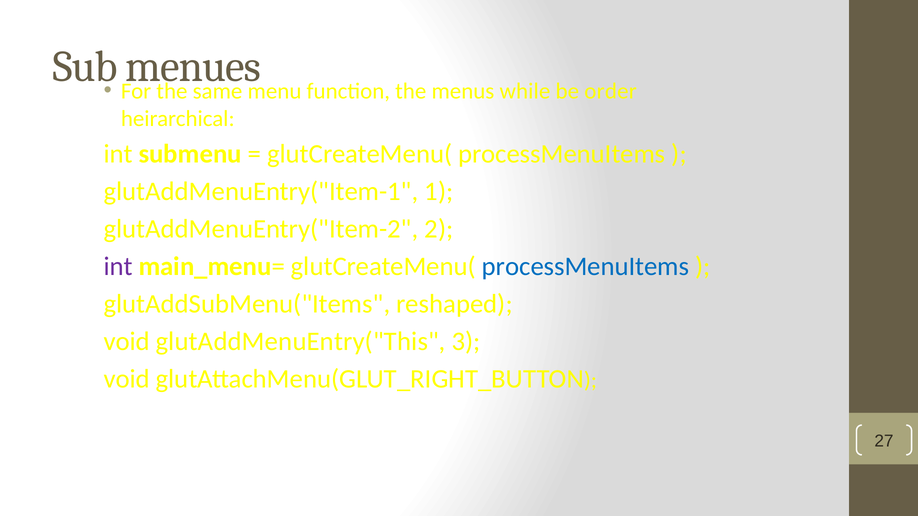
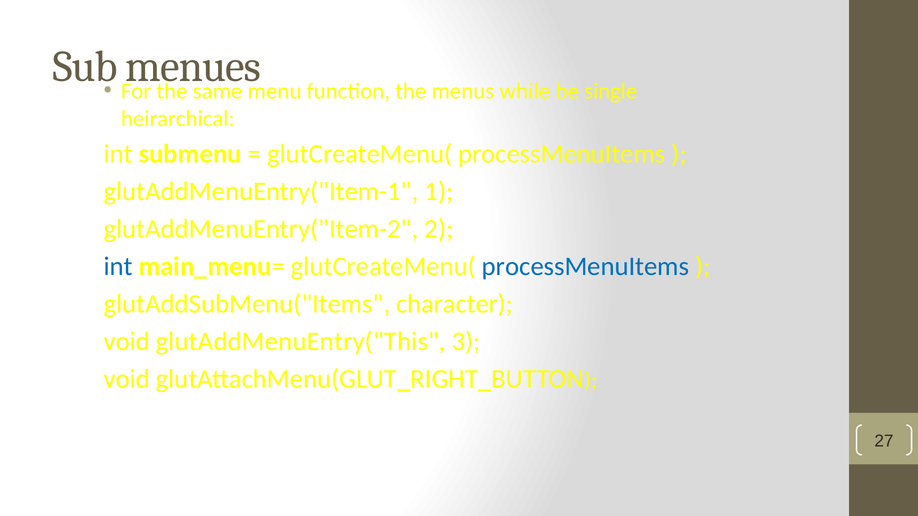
order: order -> single (611, 91)
int colour: purple -> blue (118, 267)
reshaped: reshaped -> character (455, 304)
